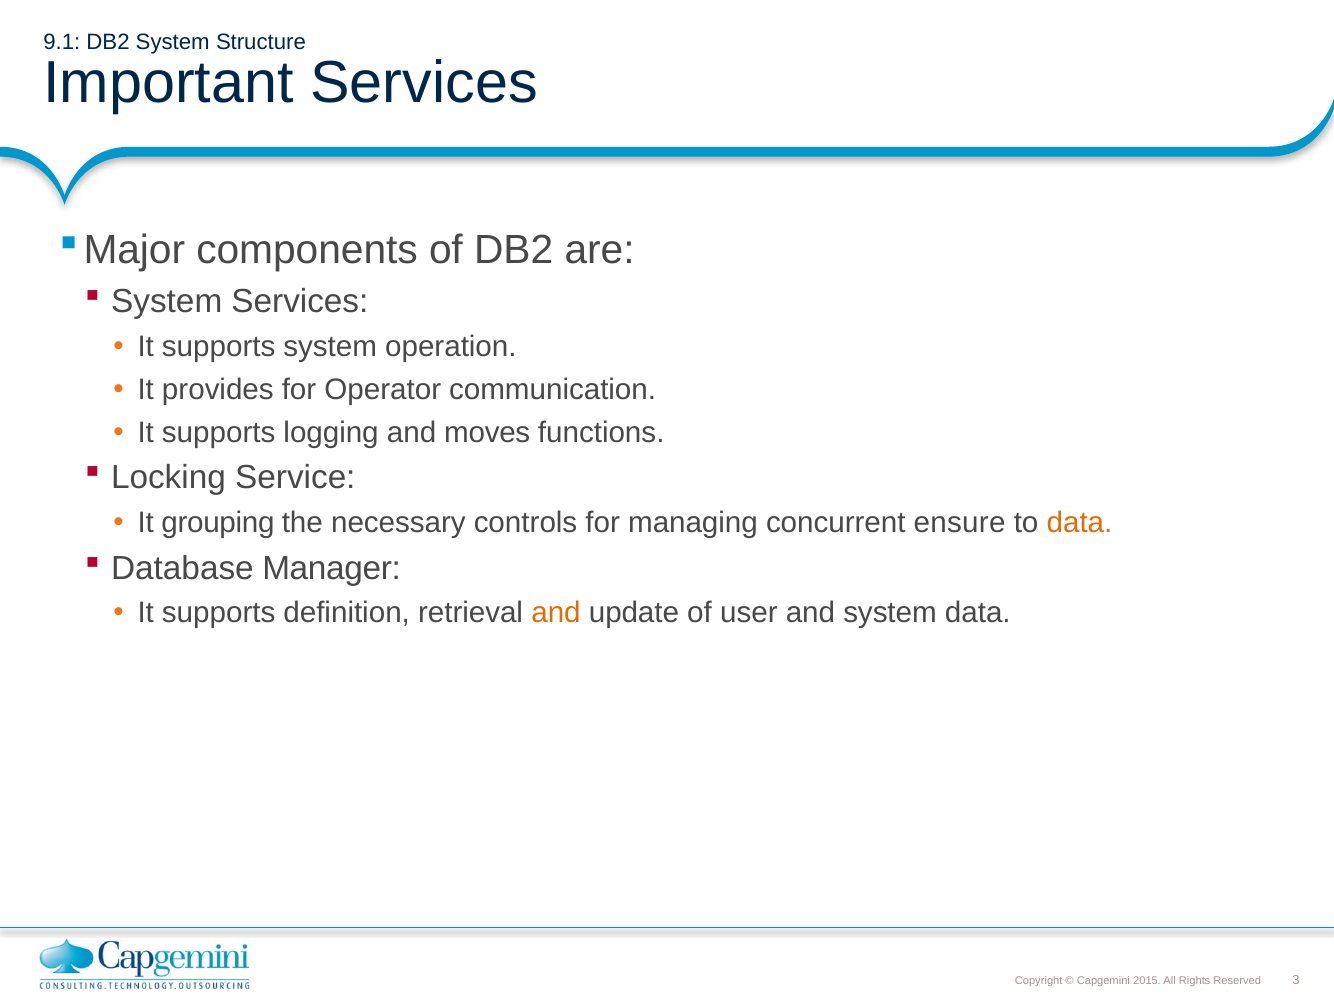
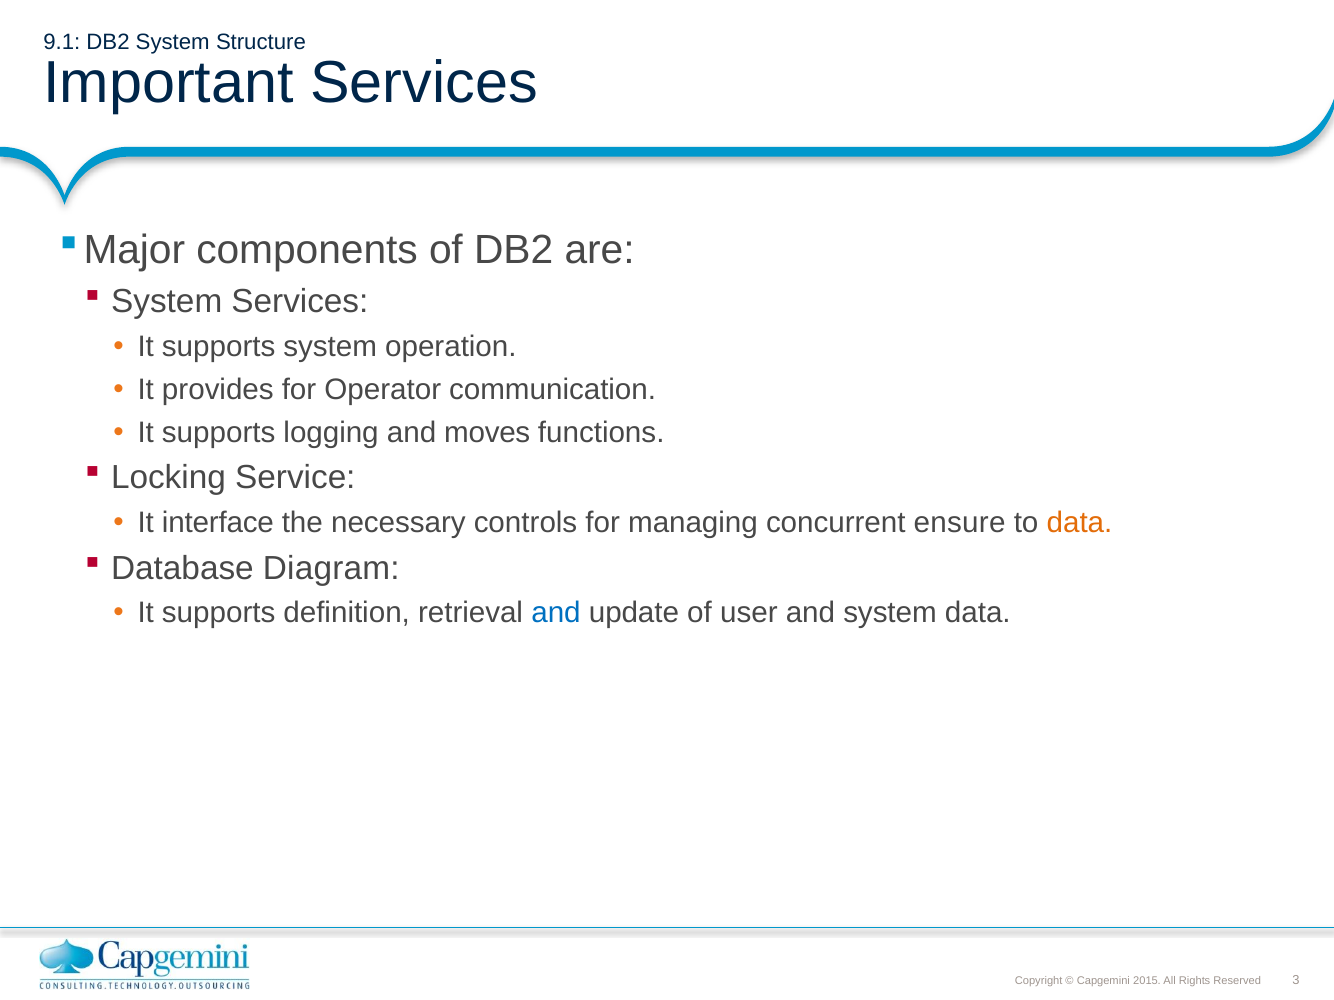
grouping: grouping -> interface (218, 523)
Manager: Manager -> Diagram (331, 568)
and colour: orange -> blue (556, 613)
